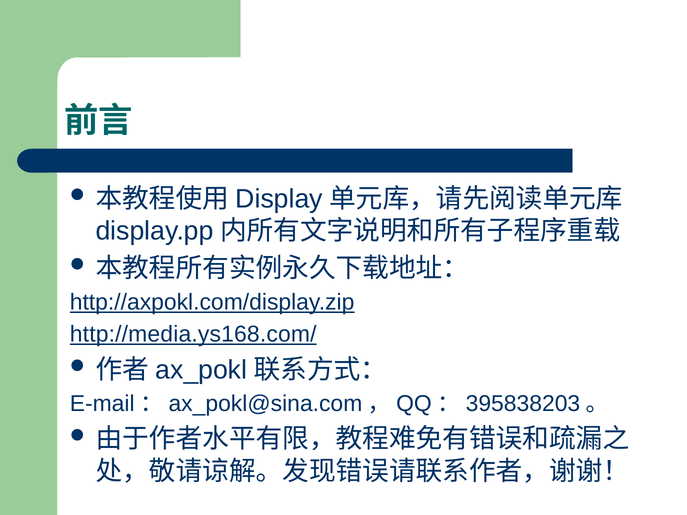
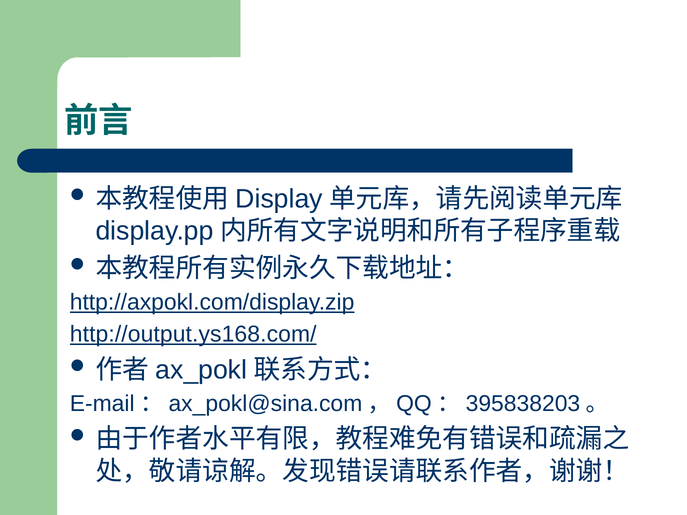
http://media.ys168.com/: http://media.ys168.com/ -> http://output.ys168.com/ (193, 334)
